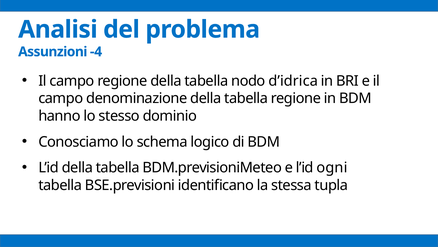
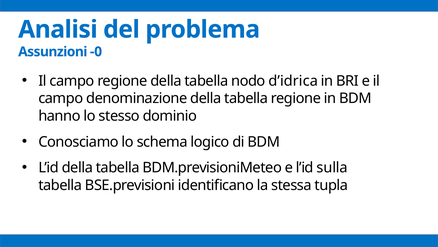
-4: -4 -> -0 (96, 52)
ogni: ogni -> sulla (332, 167)
